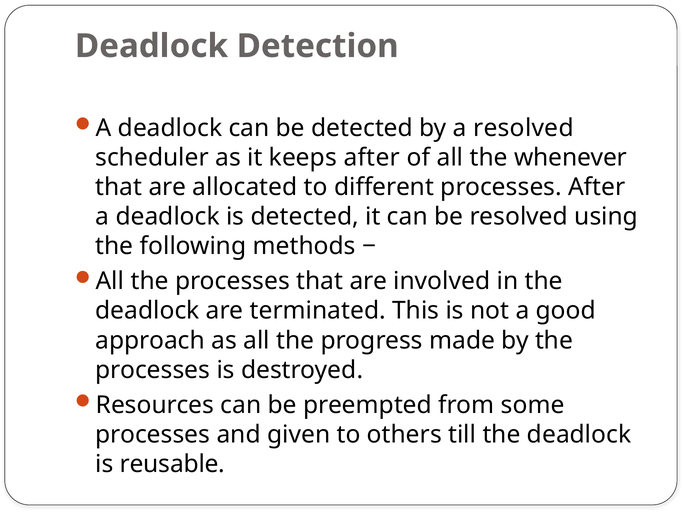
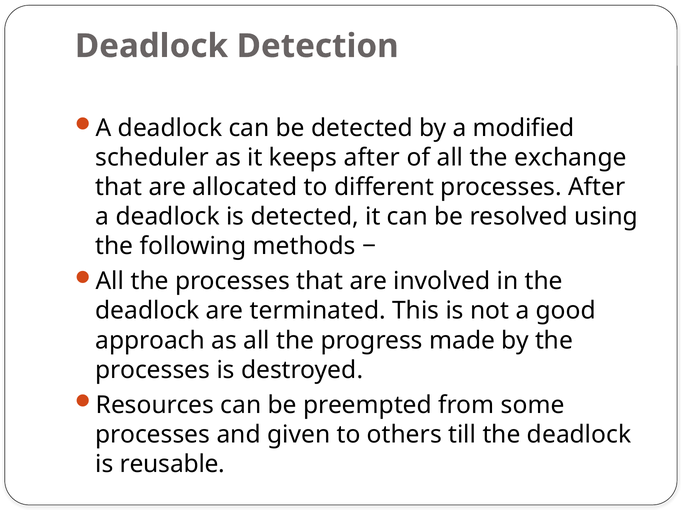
a resolved: resolved -> modified (524, 128)
whenever: whenever -> exchange (570, 157)
